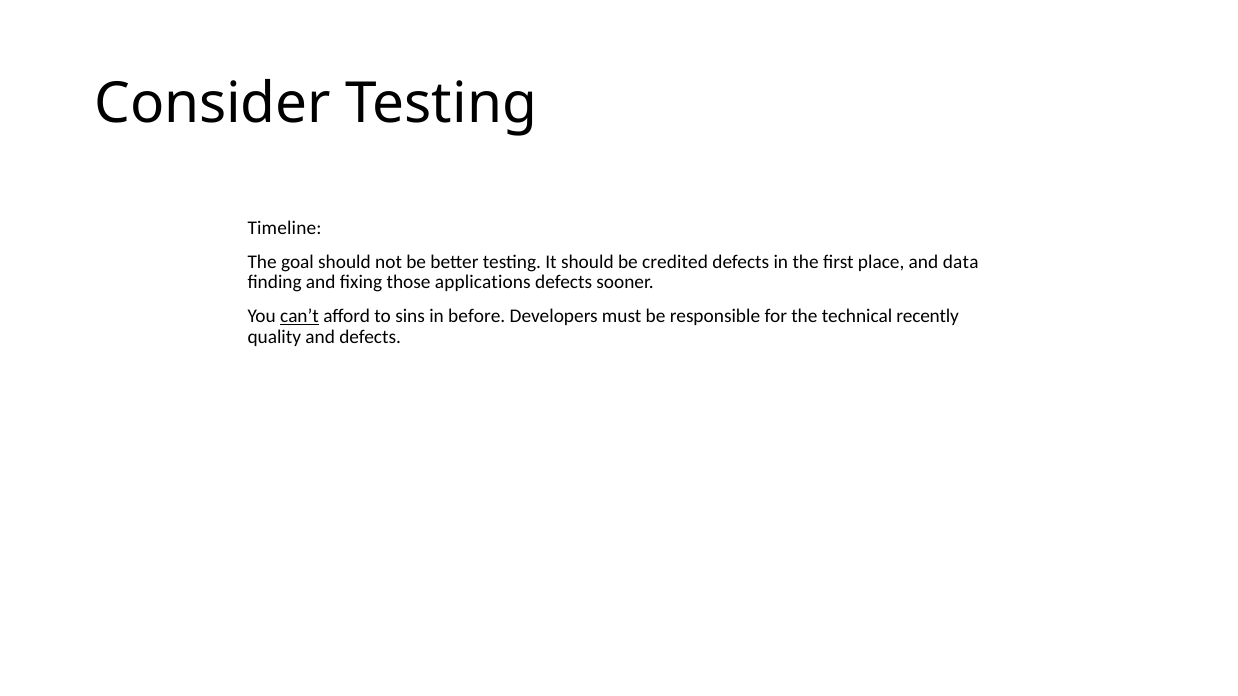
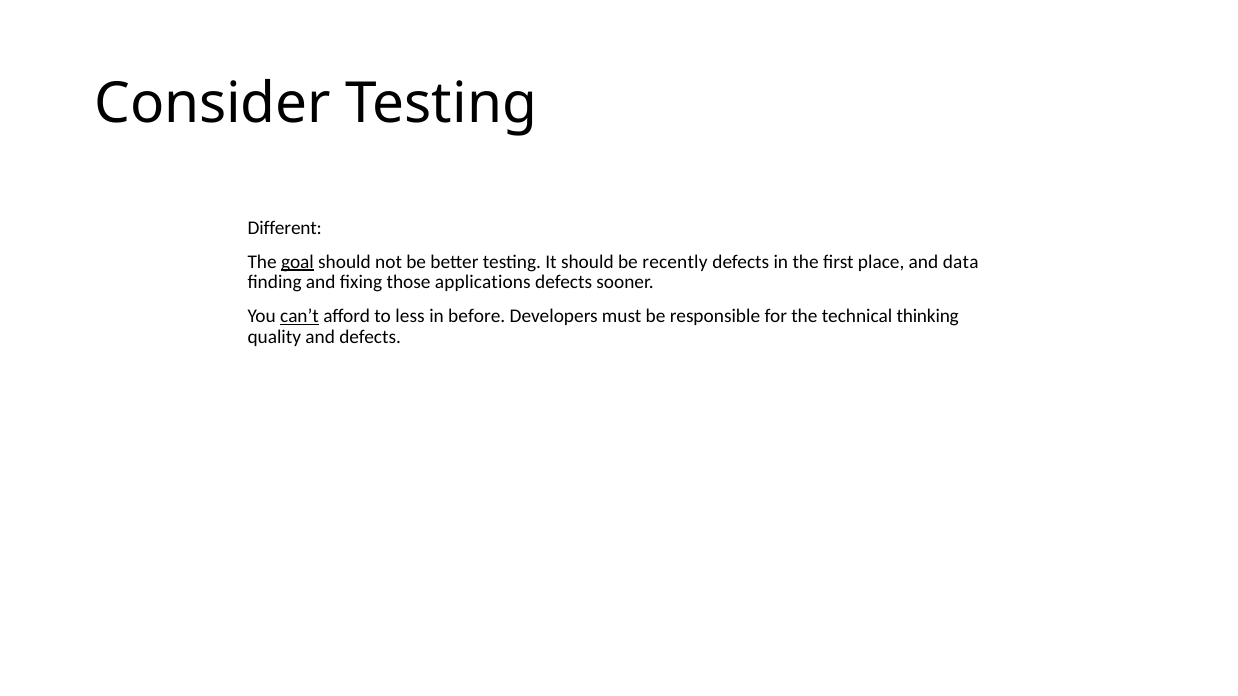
Timeline: Timeline -> Different (285, 228)
goal underline: none -> present (297, 262)
credited: credited -> recently (675, 262)
sins: sins -> less (410, 317)
recently: recently -> thinking (928, 317)
